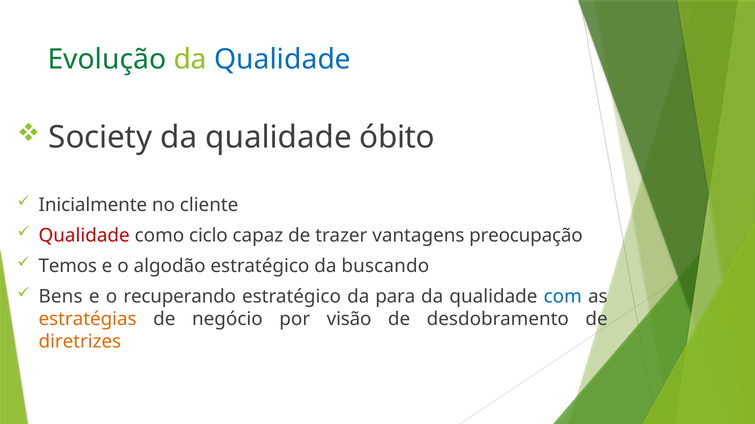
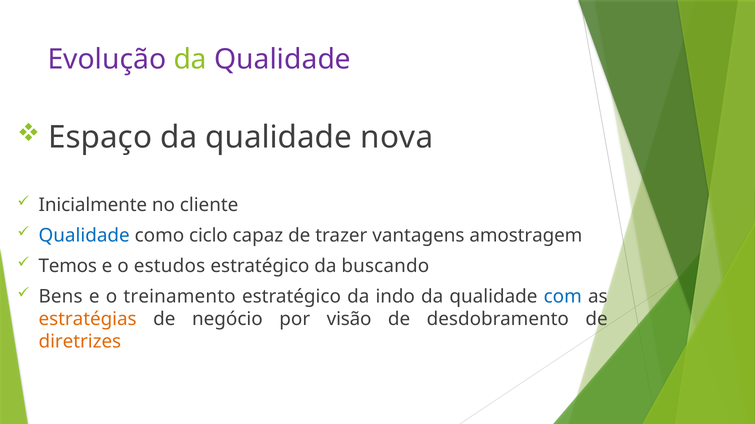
Evolução colour: green -> purple (107, 60)
Qualidade colour: blue -> purple (283, 60)
Society: Society -> Espaço (100, 138)
óbito: óbito -> nova (397, 138)
Qualidade colour: red -> blue (84, 236)
preocupação: preocupação -> amostragem (526, 236)
algodão: algodão -> estudos (169, 266)
recuperando: recuperando -> treinamento (180, 297)
para: para -> indo (395, 297)
